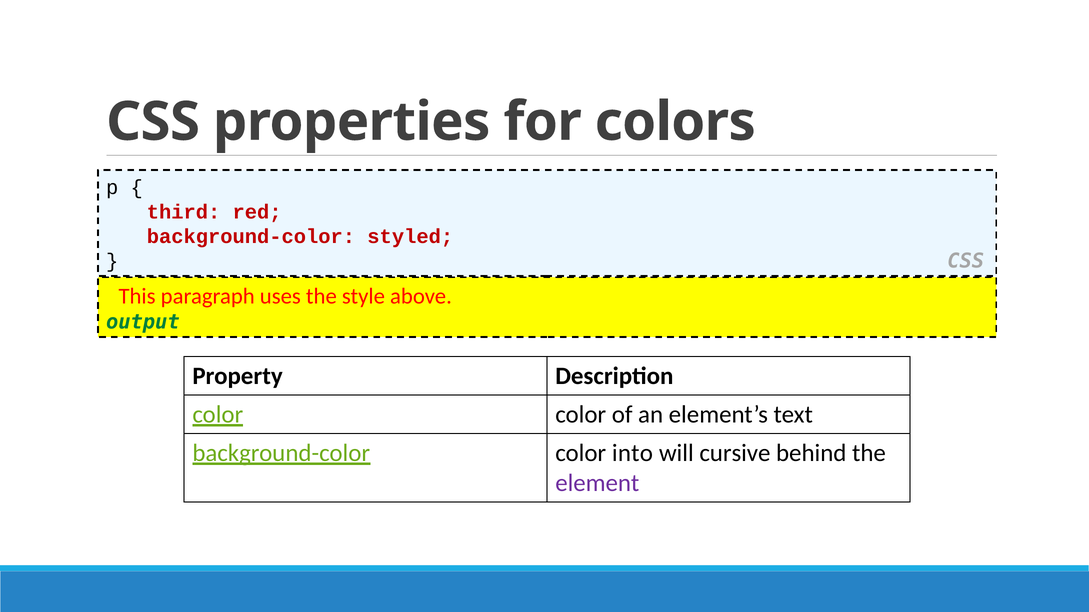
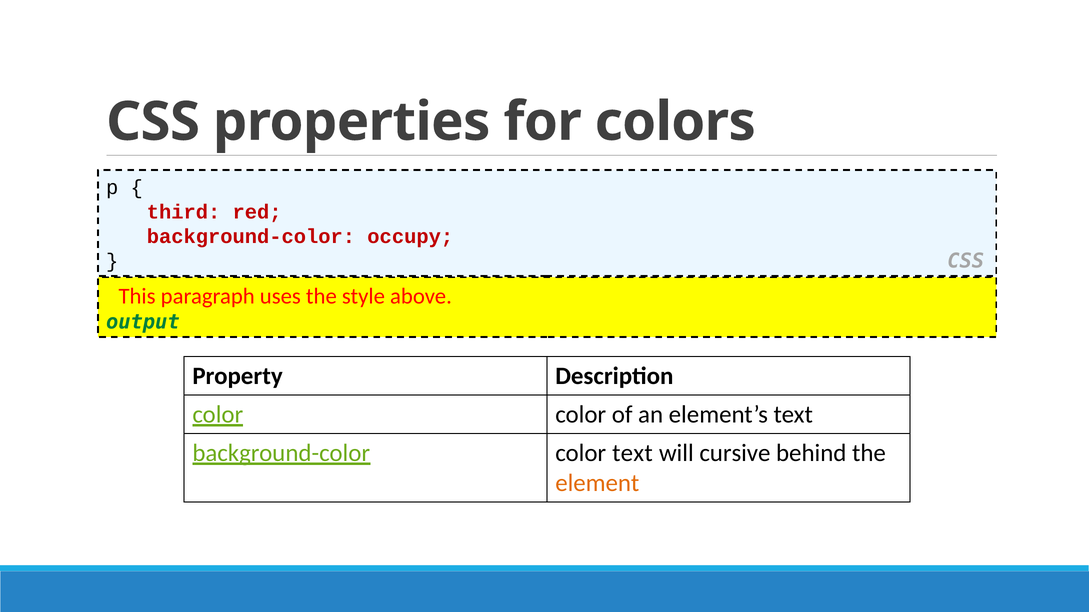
styled: styled -> occupy (410, 237)
color into: into -> text (632, 453)
element colour: purple -> orange (597, 484)
